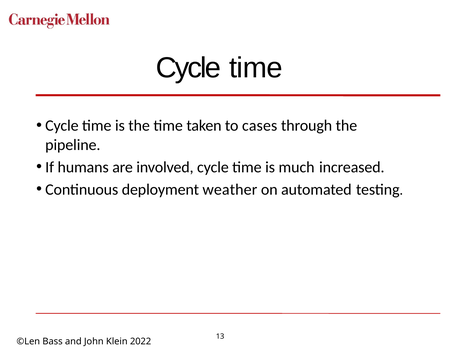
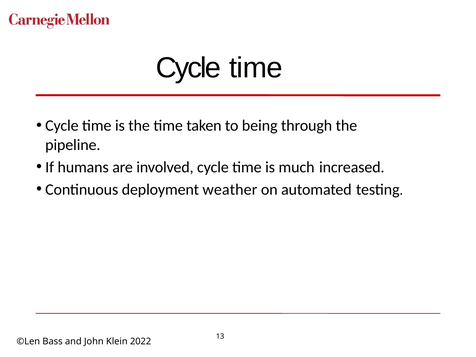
cases: cases -> being (260, 126)
